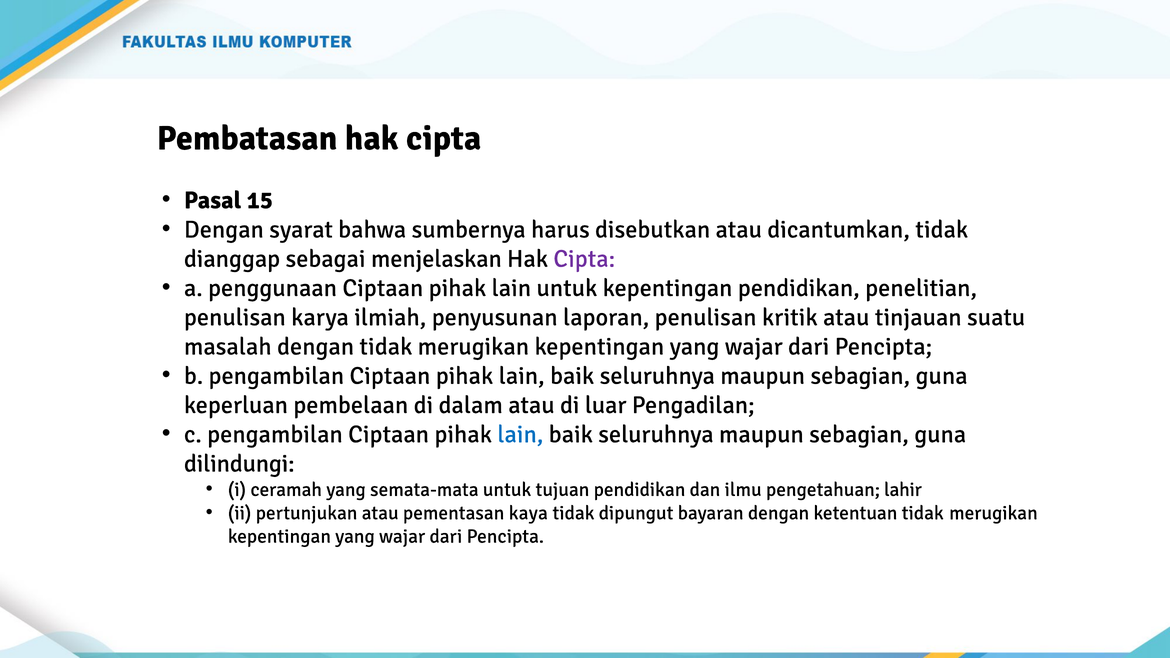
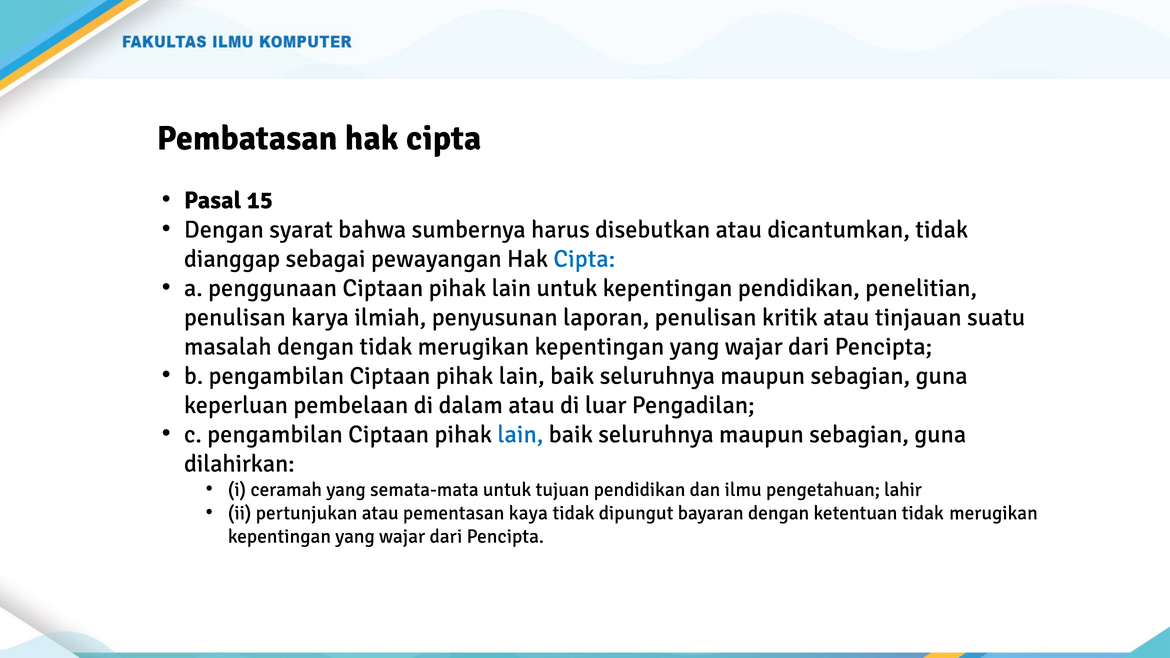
menjelaskan: menjelaskan -> pewayangan (436, 259)
Cipta colour: purple -> blue (584, 259)
dilindungi: dilindungi -> dilahirkan (239, 464)
